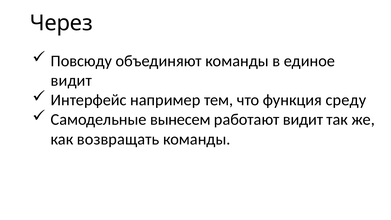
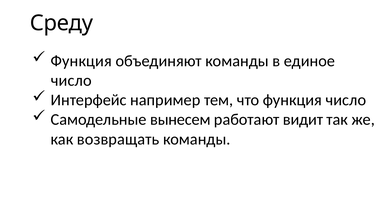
Через: Через -> Среду (61, 23)
Повсюду: Повсюду -> Функция (81, 61)
видит: видит -> число (71, 80)
функция среду: среду -> число (346, 100)
